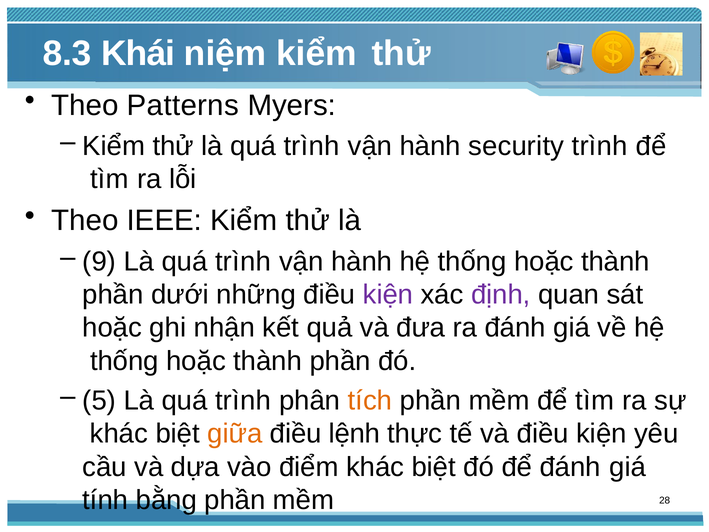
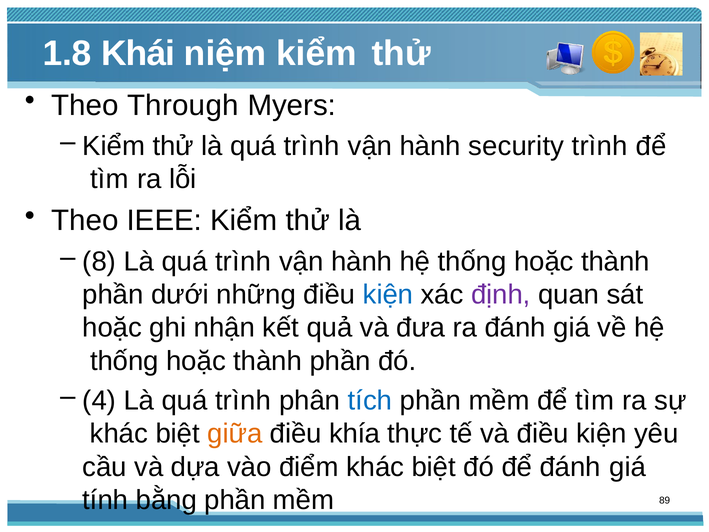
8.3: 8.3 -> 1.8 (67, 54)
Patterns: Patterns -> Through (183, 105)
9: 9 -> 8 (99, 261)
kiện colour: purple -> blue (388, 295)
5: 5 -> 4 (99, 401)
tích colour: orange -> blue (370, 401)
lệnh: lệnh -> khía (355, 434)
28: 28 -> 89 (665, 500)
